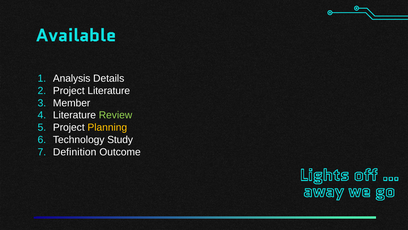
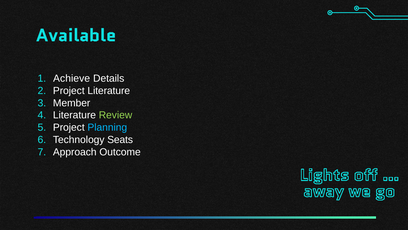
Analysis: Analysis -> Achieve (72, 78)
Planning colour: yellow -> light blue (107, 127)
Study: Study -> Seats (120, 139)
Definition: Definition -> Approach (75, 152)
